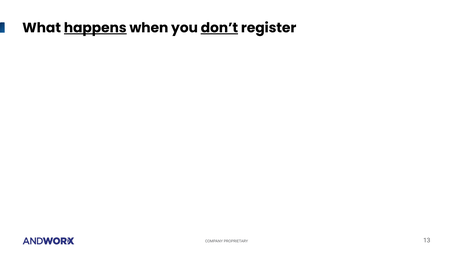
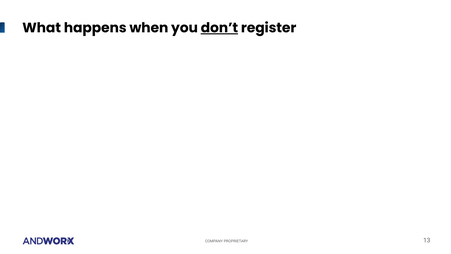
happens underline: present -> none (95, 28)
